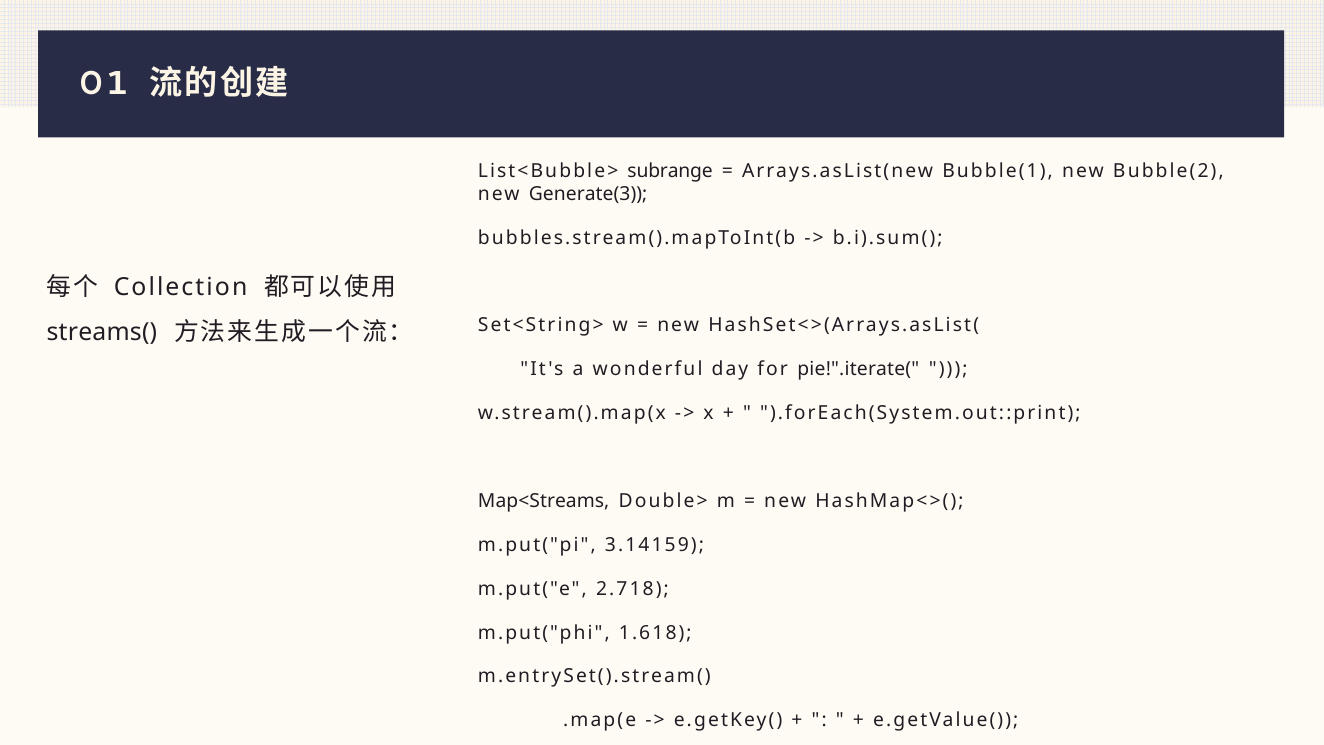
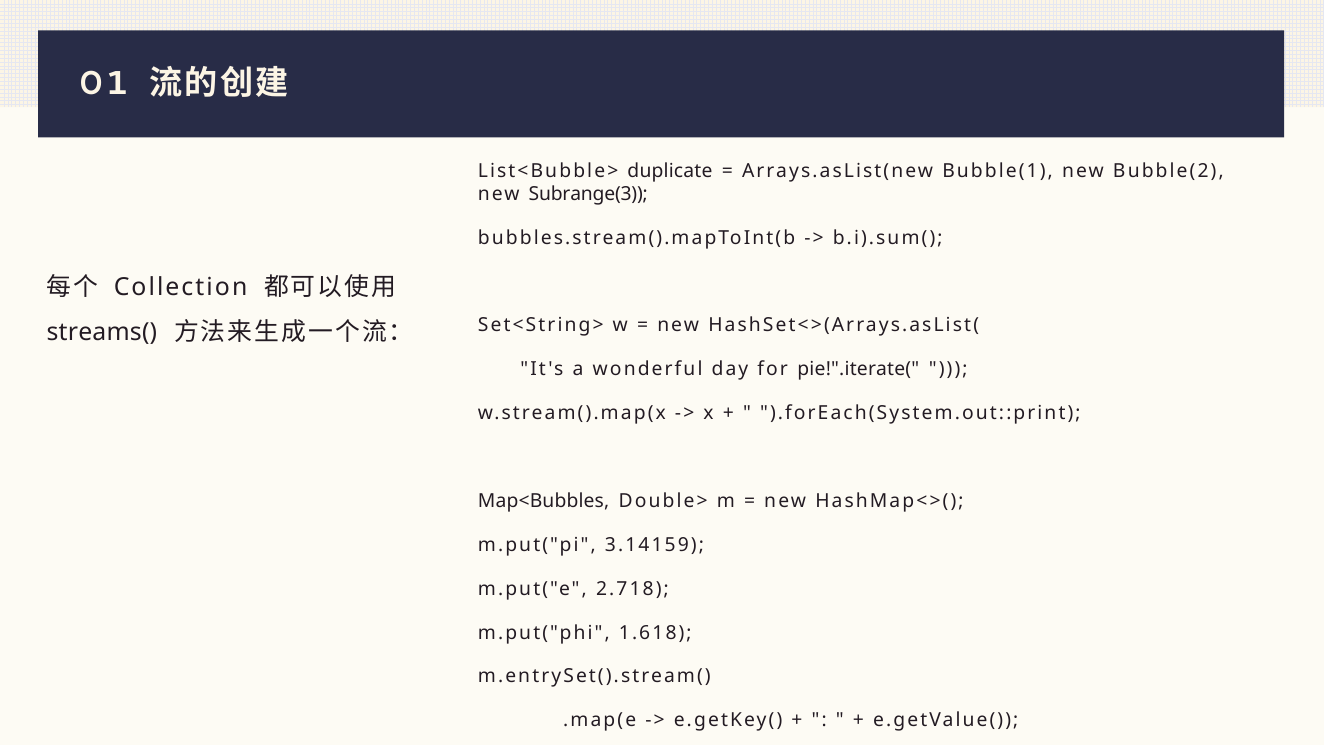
subrange: subrange -> duplicate (670, 171)
Generate(3: Generate(3 -> Subrange(3 (588, 194)
Map<Streams: Map<Streams -> Map<Bubbles (544, 501)
